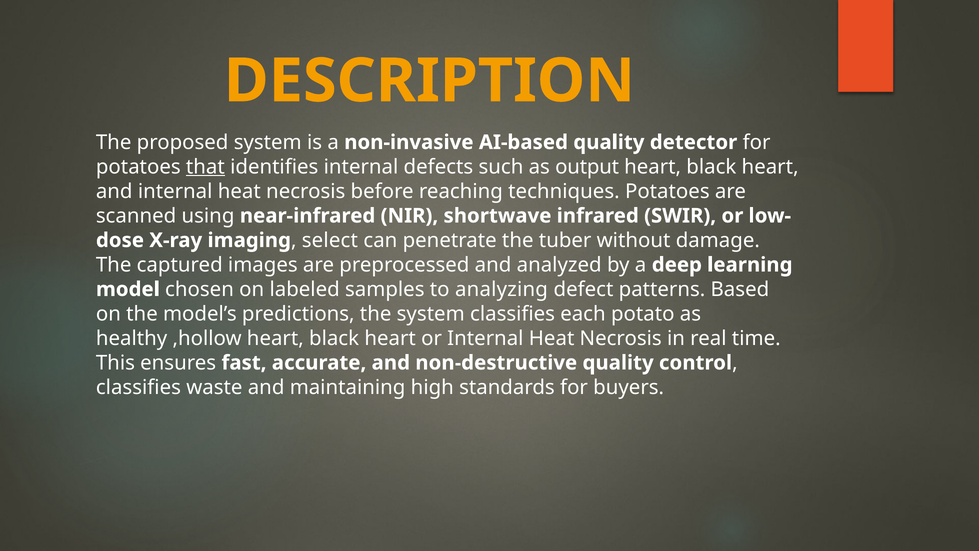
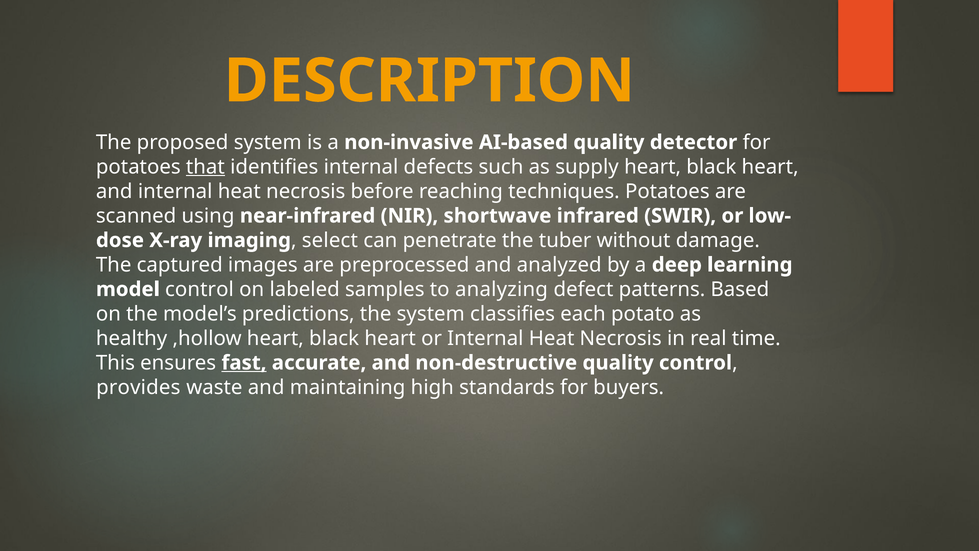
output: output -> supply (587, 167)
model chosen: chosen -> control (199, 289)
fast underline: none -> present (244, 363)
classifies: classifies -> provides (138, 387)
